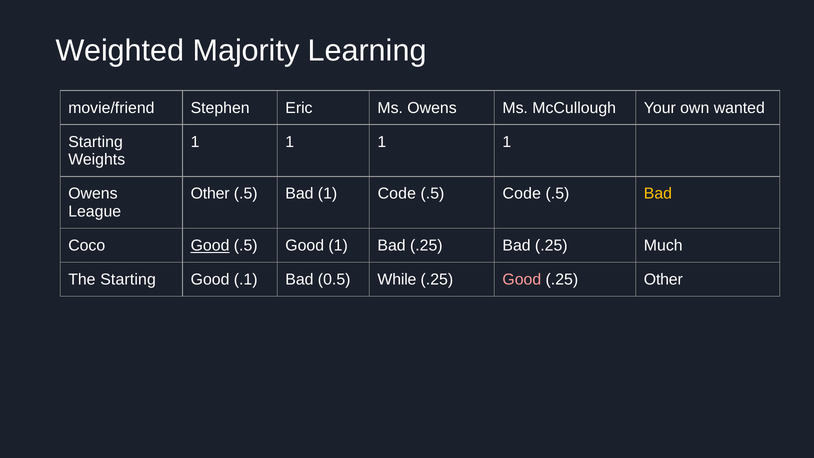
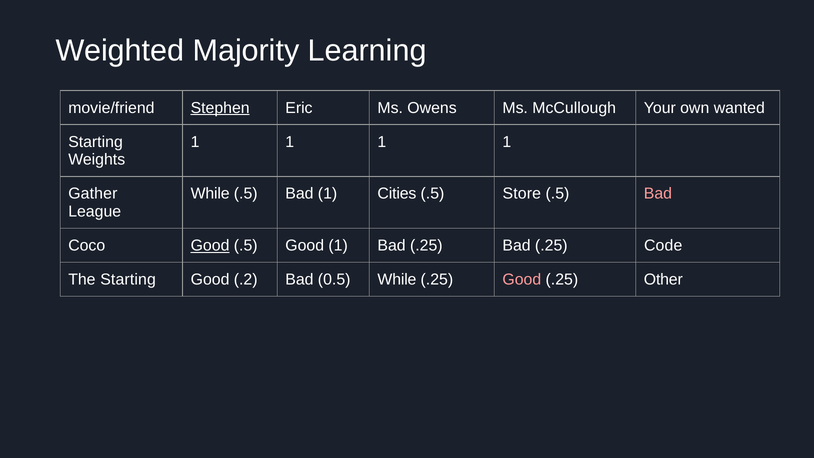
Stephen underline: none -> present (220, 108)
Owens: Owens -> Gather (93, 194)
Other: Other -> While (210, 194)
1 Code: Code -> Cities (397, 194)
.5 Code: Code -> Store (522, 194)
Bad colour: yellow -> pink (658, 194)
Much: Much -> Code (663, 245)
.1: .1 -> .2 (246, 280)
